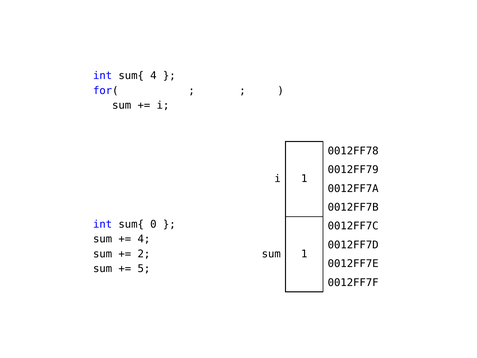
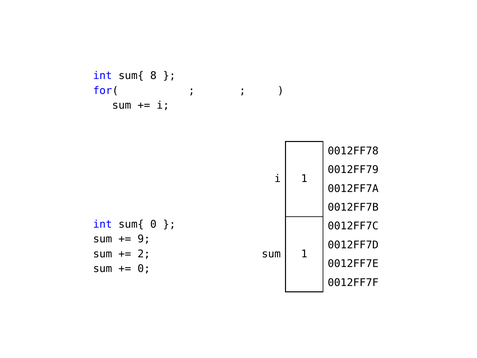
sum{ 4: 4 -> 8 (153, 76)
4: 4 -> 9 (144, 239)
5: 5 -> 0 (144, 269)
